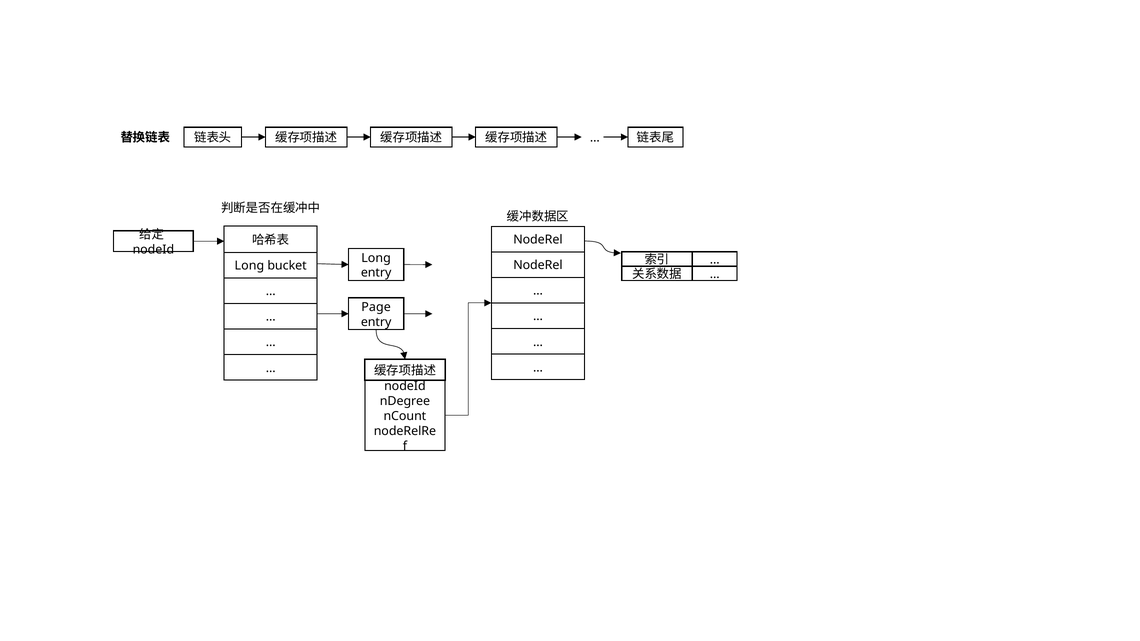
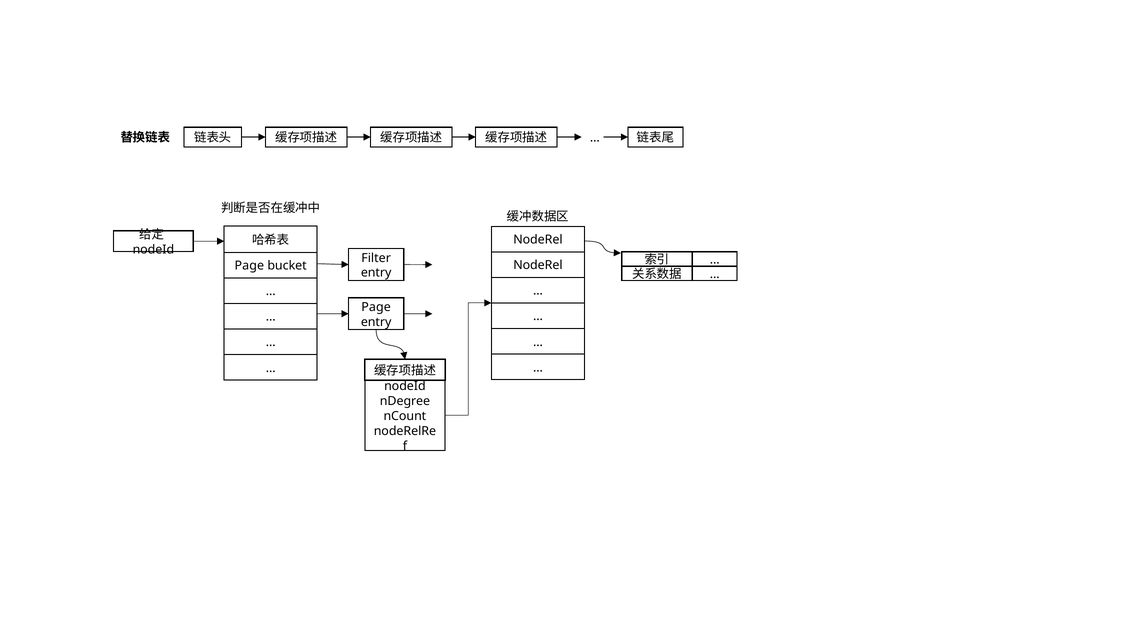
Long: Long -> Filter (376, 258)
Long: Long -> Page (249, 266)
